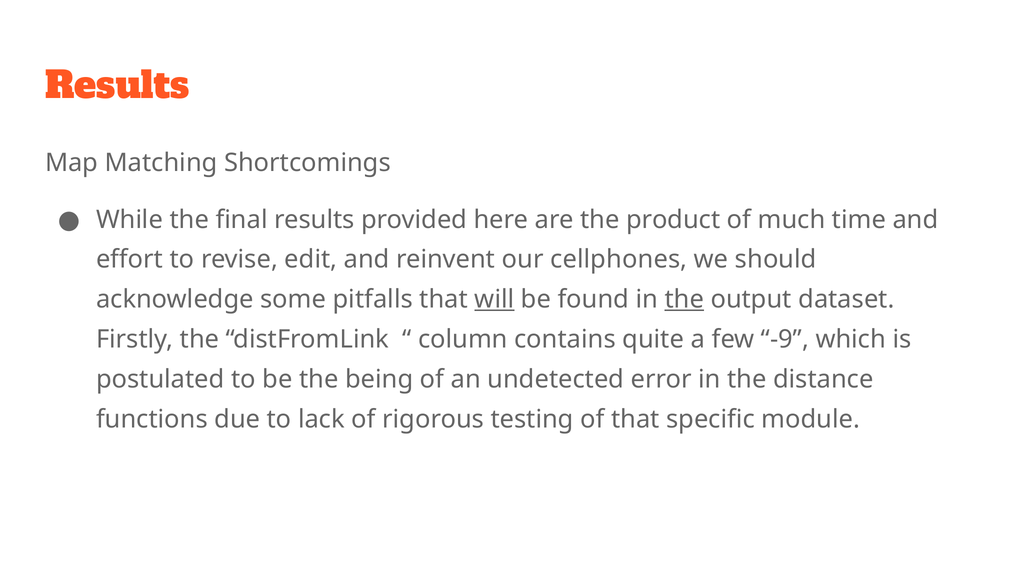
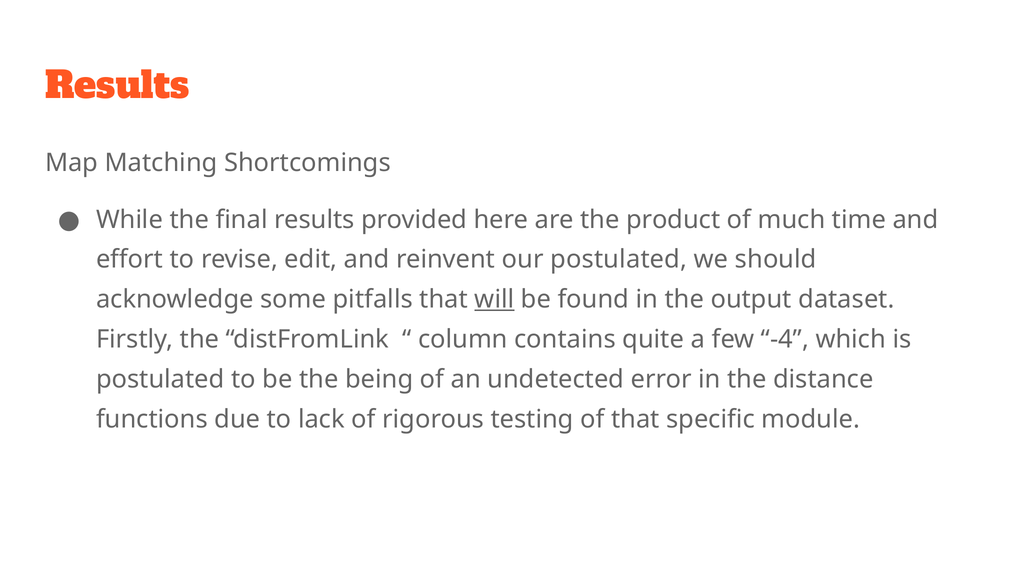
our cellphones: cellphones -> postulated (619, 260)
the underline: present -> none (684, 300)
-9: -9 -> -4 (785, 340)
